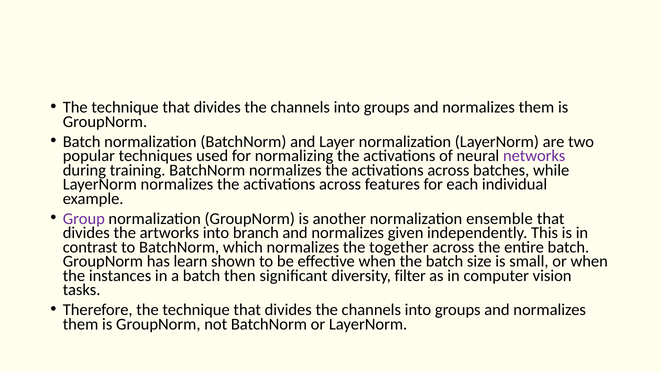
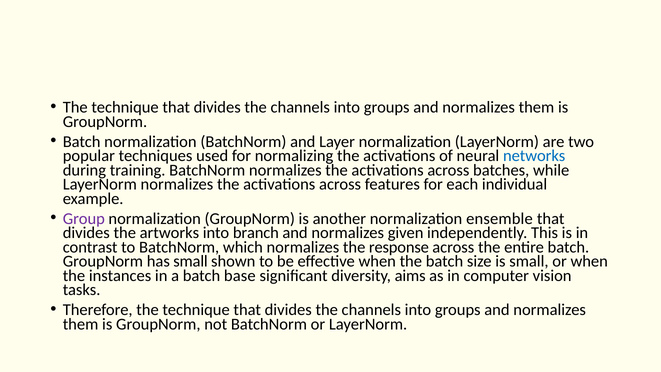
networks colour: purple -> blue (534, 156)
together: together -> response (399, 247)
has learn: learn -> small (191, 261)
then: then -> base (240, 276)
filter: filter -> aims (410, 276)
